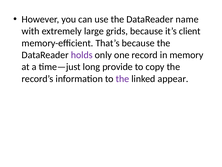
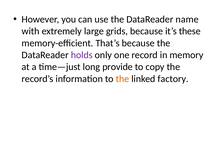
client: client -> these (190, 31)
the colour: purple -> orange (122, 79)
appear: appear -> factory (173, 79)
